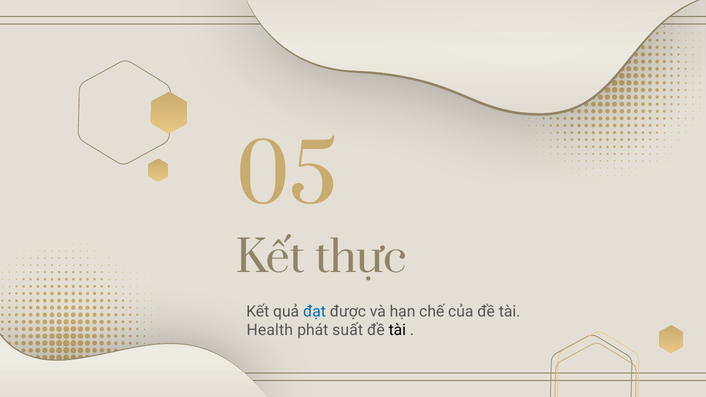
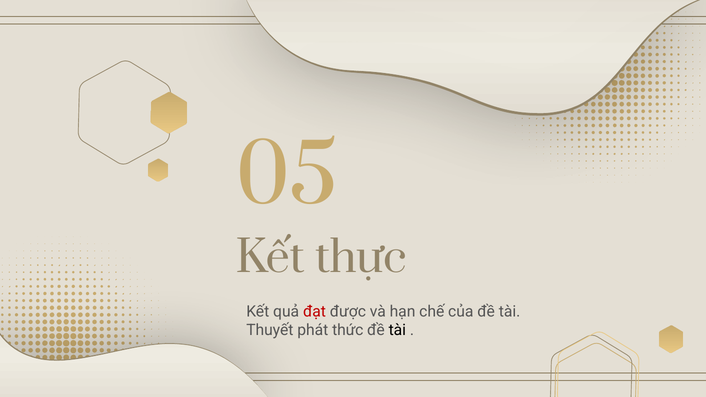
đạt colour: blue -> red (314, 312)
Health: Health -> Thuyết (270, 330)
suất: suất -> thức (348, 330)
